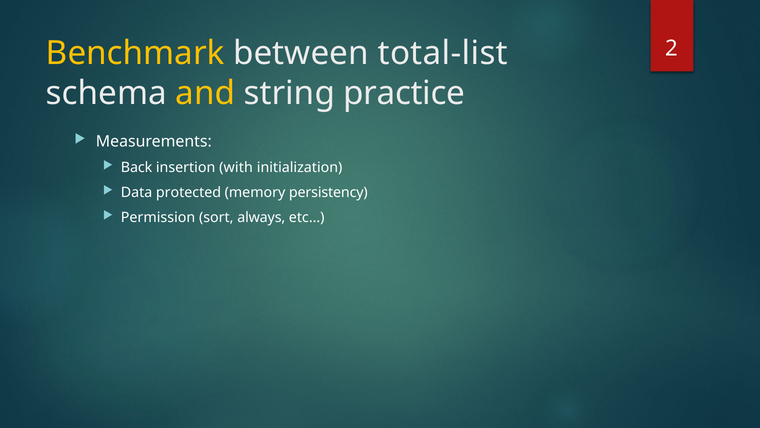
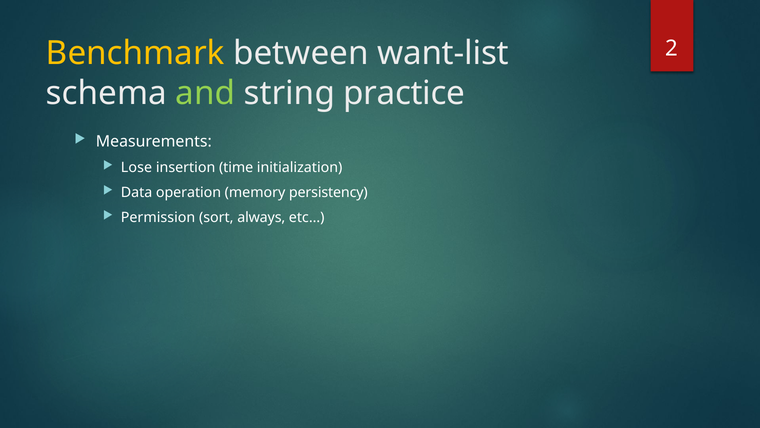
total-list: total-list -> want-list (443, 53)
and colour: yellow -> light green (205, 93)
Back: Back -> Lose (136, 167)
with: with -> time (236, 167)
protected: protected -> operation (189, 192)
